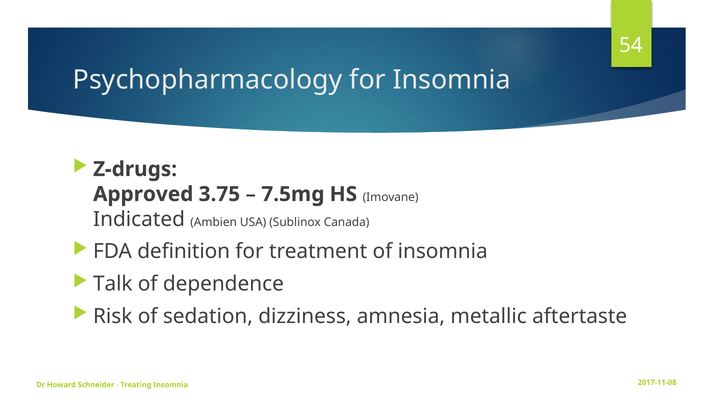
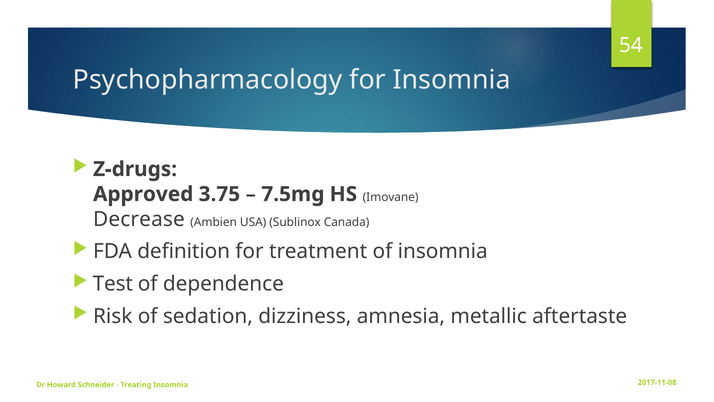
Indicated: Indicated -> Decrease (139, 219)
Talk: Talk -> Test (113, 284)
